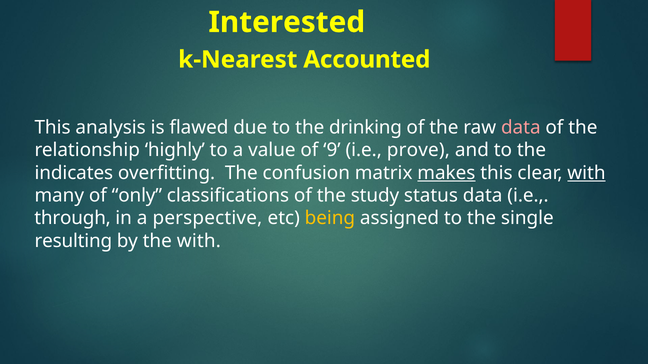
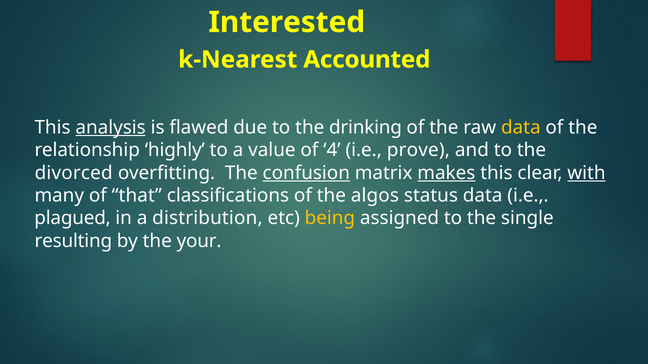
analysis underline: none -> present (111, 128)
data colour: pink -> yellow (521, 128)
9: 9 -> 4 (332, 150)
indicates: indicates -> divorced (74, 173)
confusion underline: none -> present (306, 173)
only: only -> that (137, 196)
study: study -> algos (375, 196)
through: through -> plagued (73, 218)
perspective: perspective -> distribution (207, 218)
the with: with -> your (199, 241)
